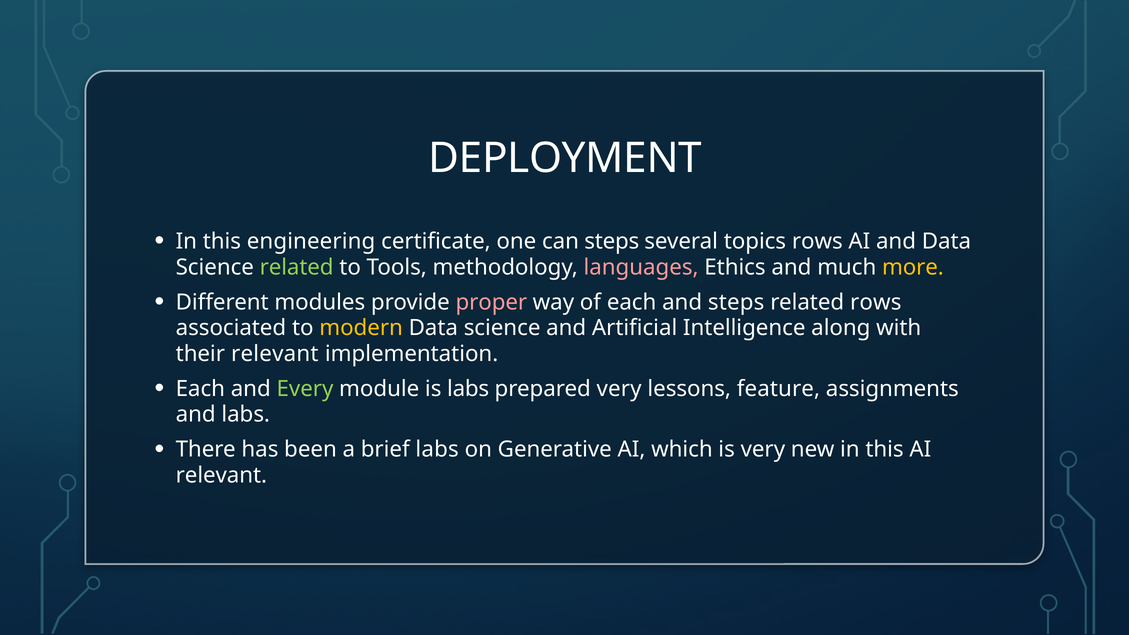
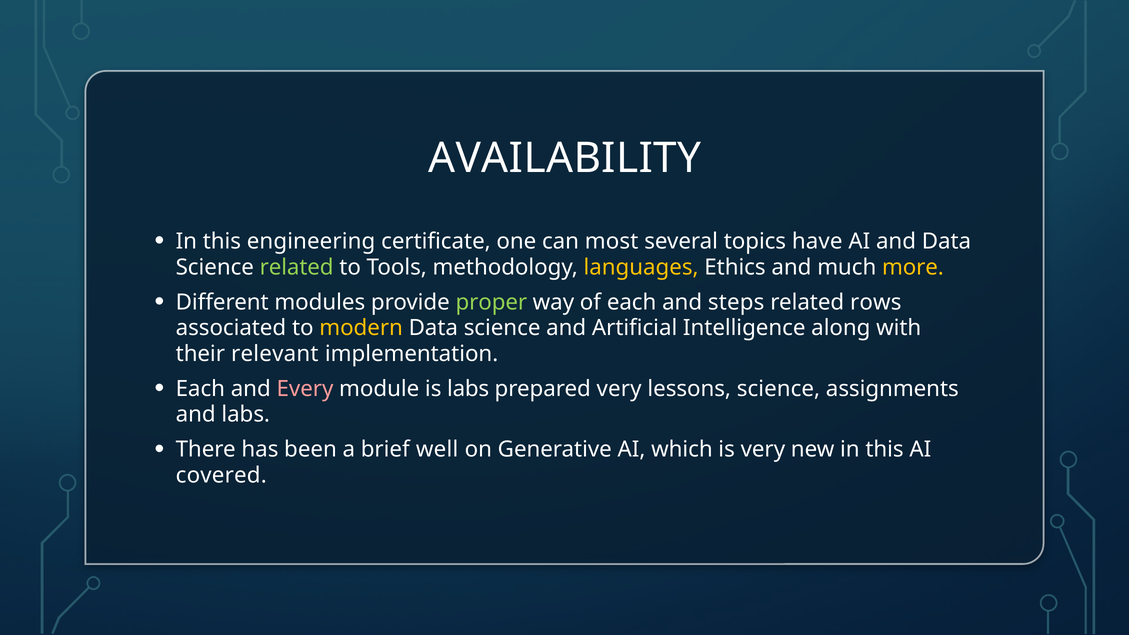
DEPLOYMENT: DEPLOYMENT -> AVAILABILITY (565, 158)
can steps: steps -> most (612, 242)
topics rows: rows -> have (817, 242)
languages colour: pink -> yellow (641, 267)
proper colour: pink -> light green (491, 302)
Every colour: light green -> pink (305, 389)
lessons feature: feature -> science (778, 389)
brief labs: labs -> well (437, 450)
relevant: relevant -> covered (221, 475)
